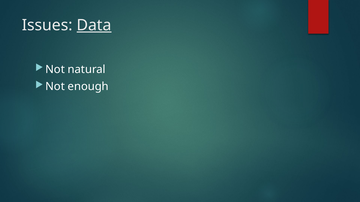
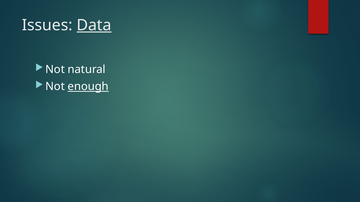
enough underline: none -> present (88, 87)
